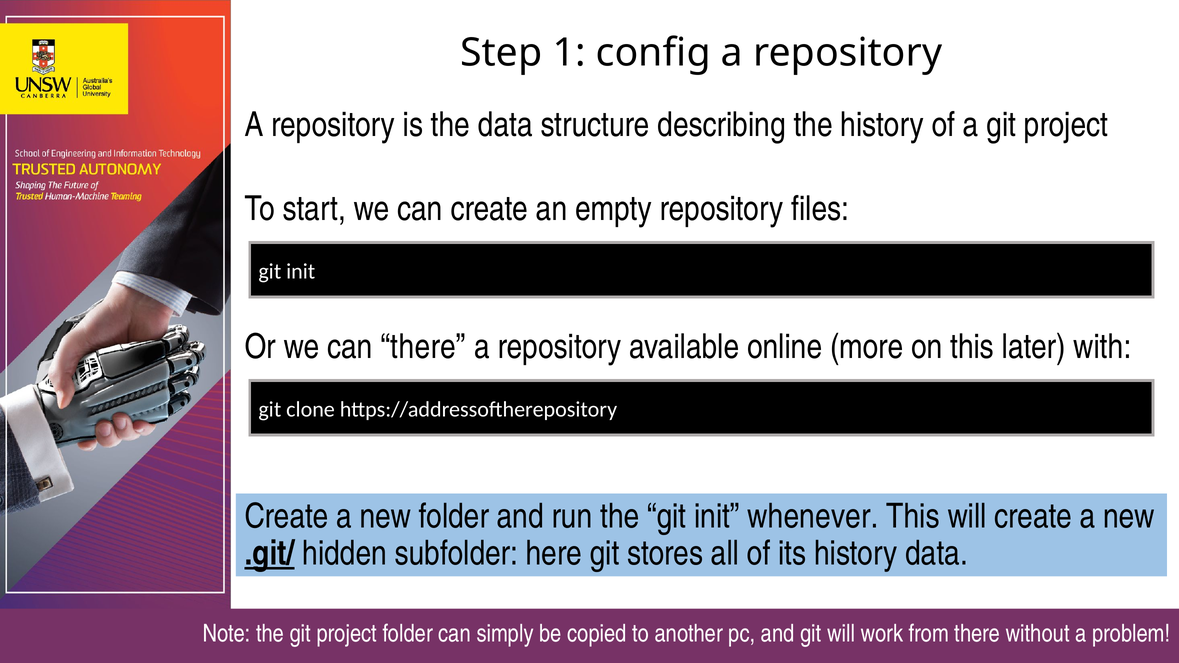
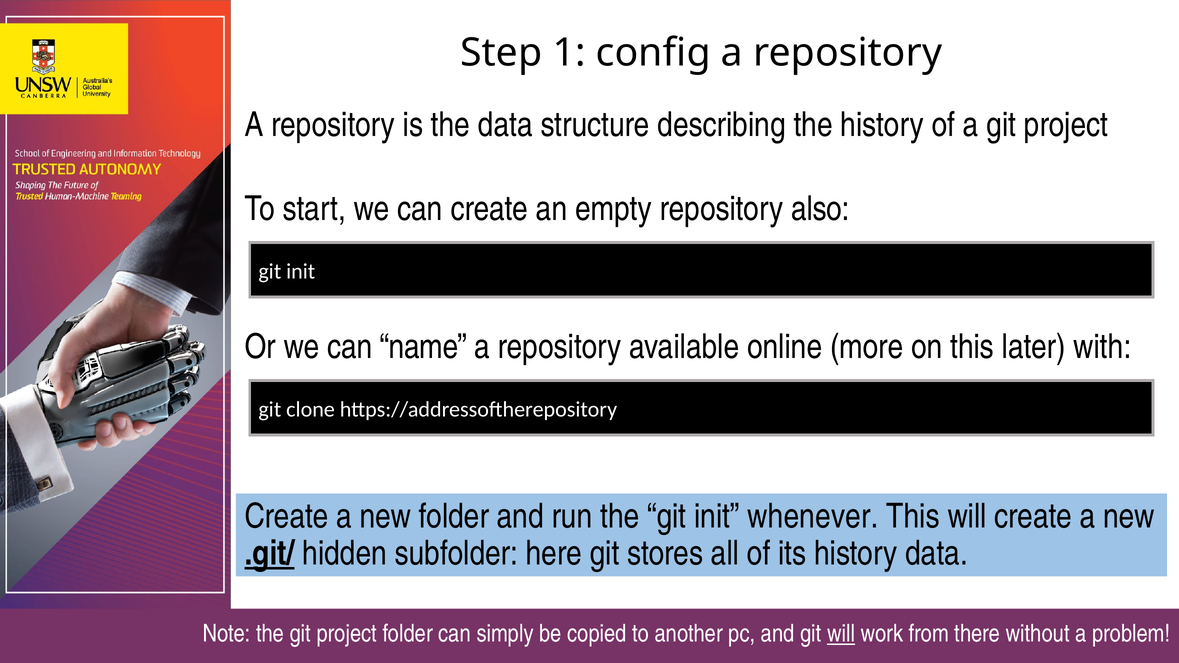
files: files -> also (820, 209)
can there: there -> name (424, 347)
will underline: none -> present (841, 634)
